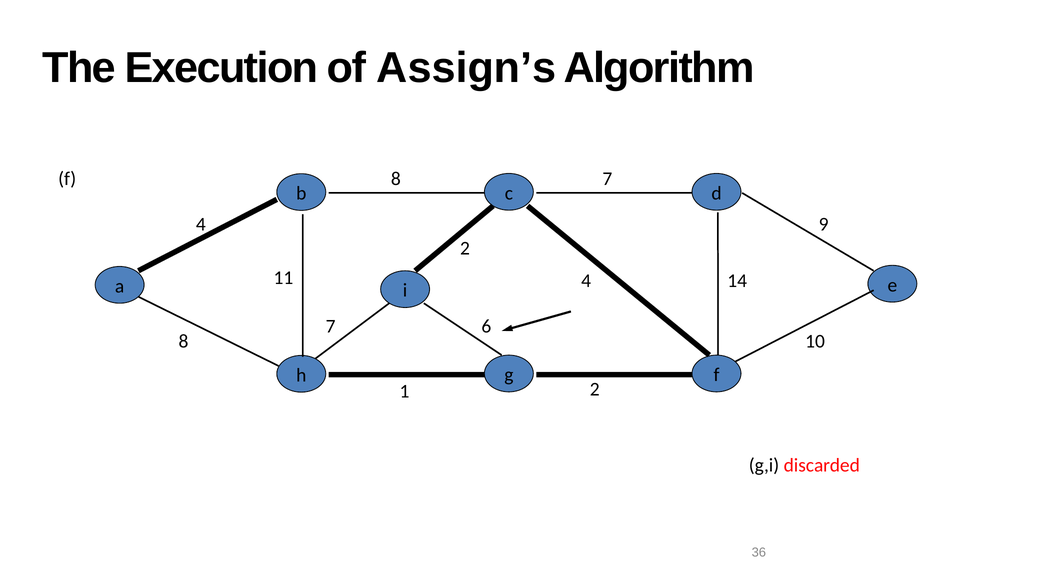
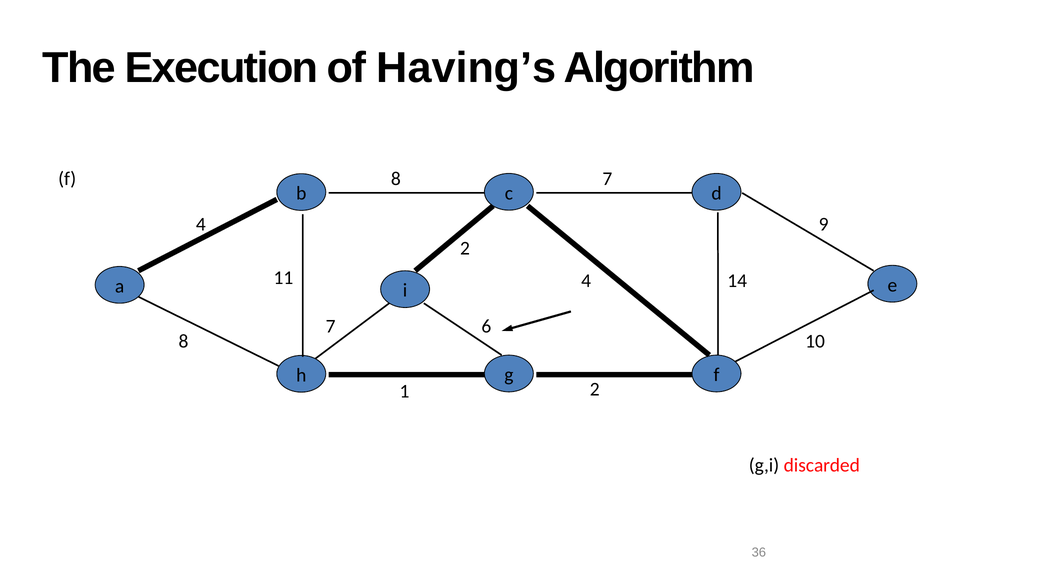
Assign’s: Assign’s -> Having’s (466, 68)
